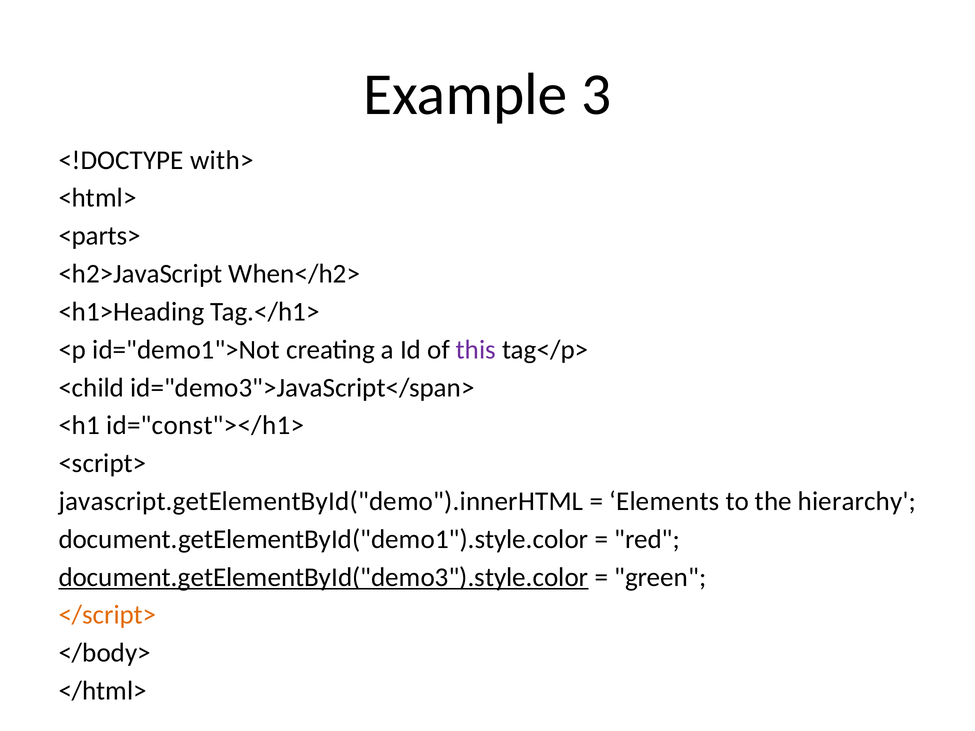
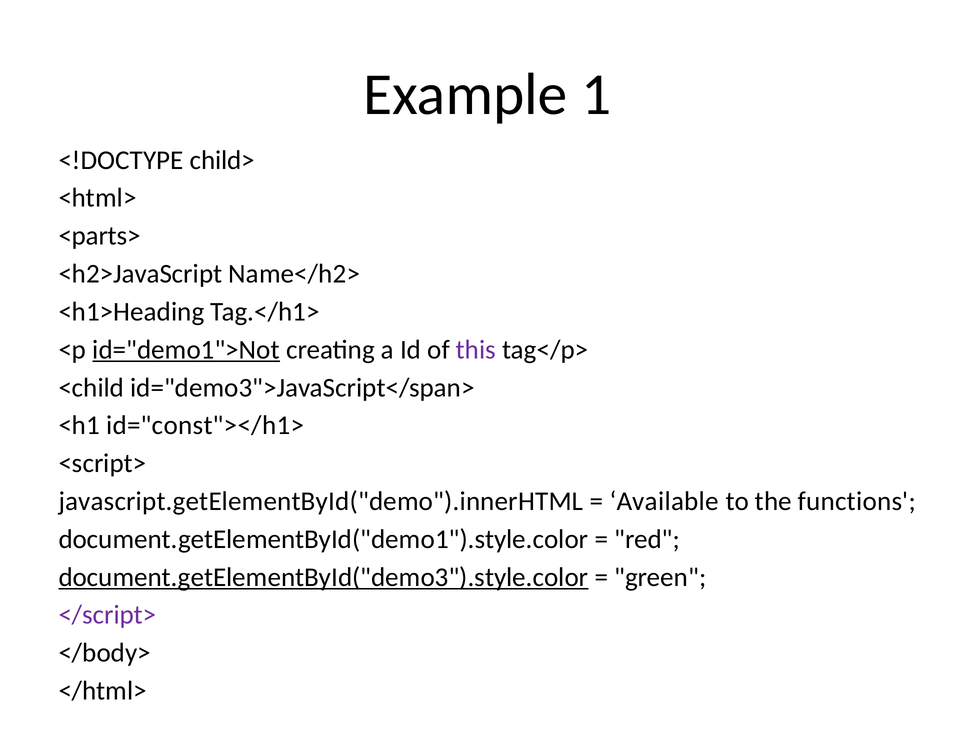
3: 3 -> 1 (596, 94)
with>: with> -> child> (222, 160)
When</h2>: When</h2> -> Name</h2> (294, 274)
id="demo1">Not underline: none -> present (186, 350)
Elements: Elements -> Available (664, 501)
hierarchy: hierarchy -> functions (857, 501)
</script> colour: orange -> purple (107, 615)
